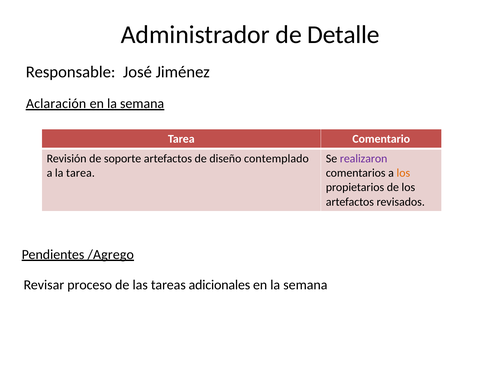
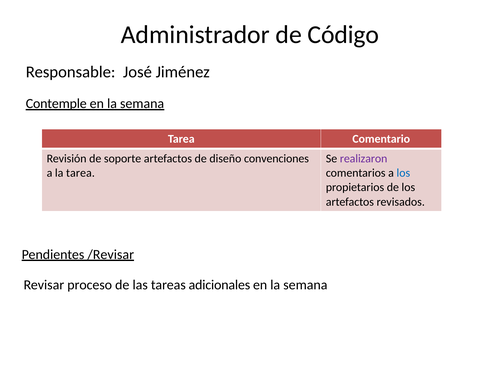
Detalle: Detalle -> Código (343, 35)
Aclaración: Aclaración -> Contemple (56, 104)
contemplado: contemplado -> convenciones (276, 158)
los colour: orange -> blue (403, 173)
/Agrego: /Agrego -> /Revisar (111, 254)
